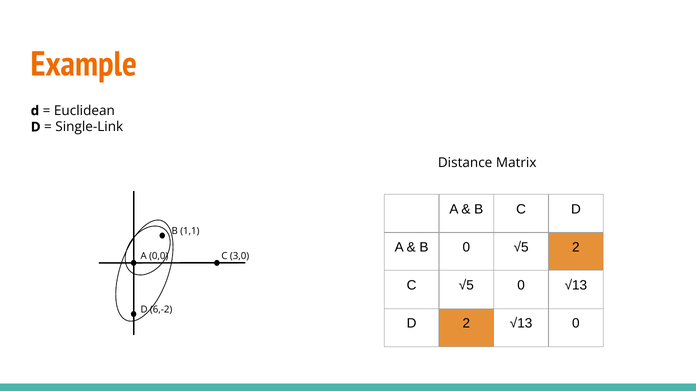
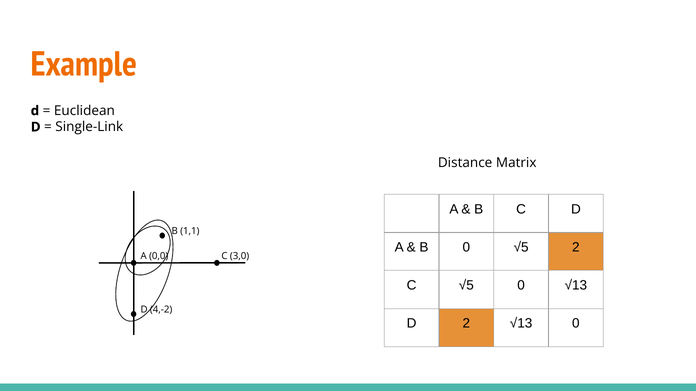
6,-2: 6,-2 -> 4,-2 (161, 310)
